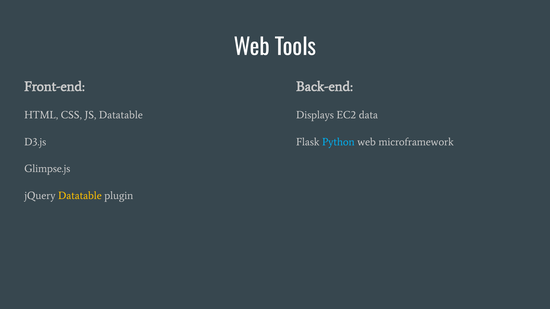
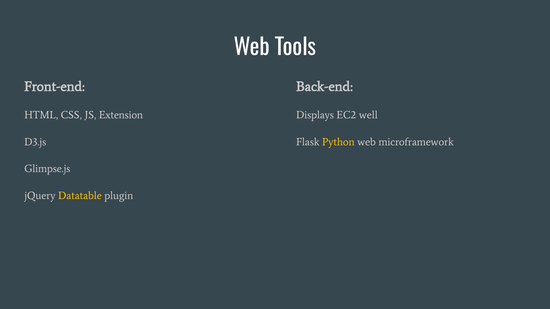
JS Datatable: Datatable -> Extension (121, 115)
data: data -> well (368, 115)
Python colour: light blue -> yellow (338, 142)
